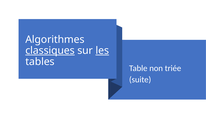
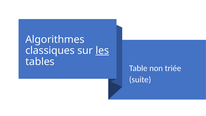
classiques underline: present -> none (50, 51)
